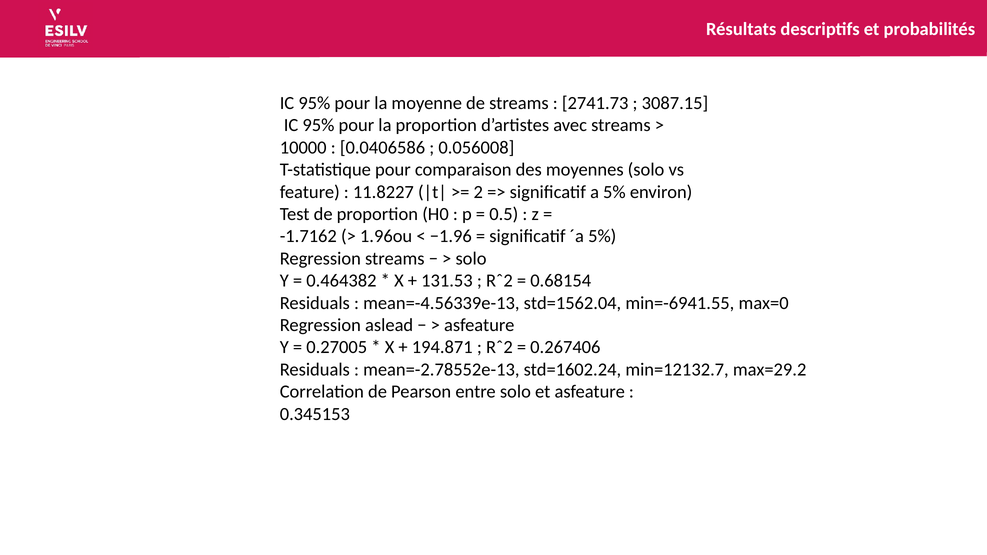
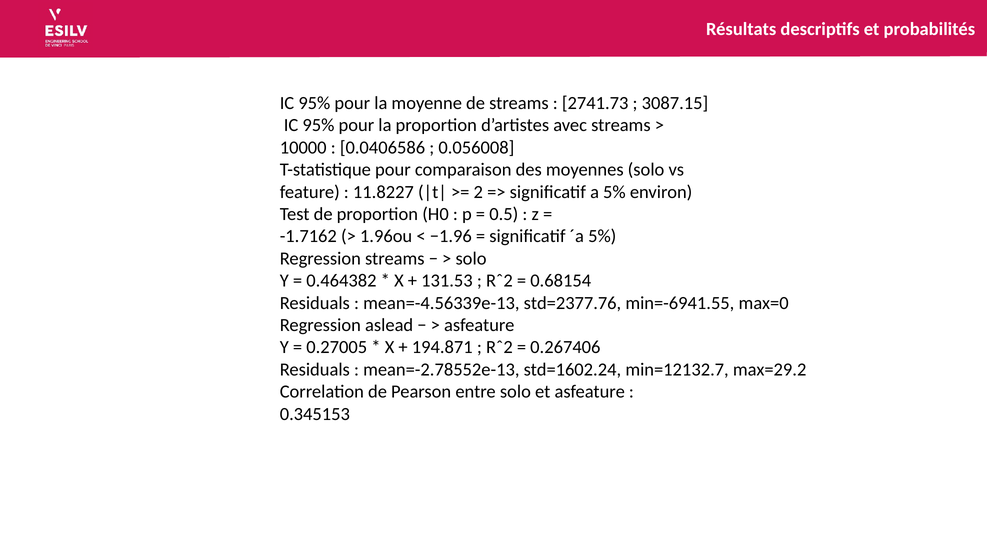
std=1562.04: std=1562.04 -> std=2377.76 (572, 303)
